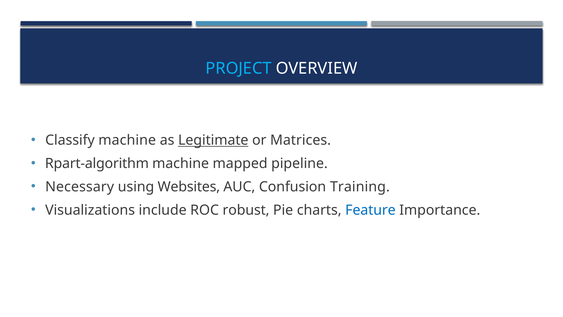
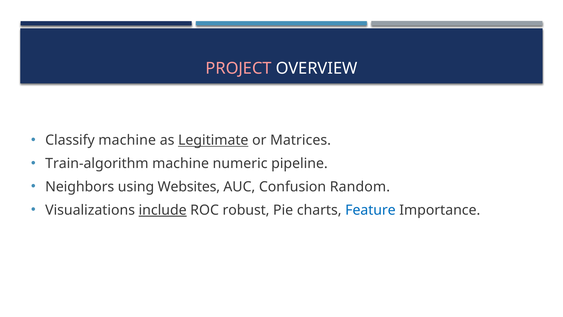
PROJECT colour: light blue -> pink (239, 68)
Rpart-algorithm: Rpart-algorithm -> Train-algorithm (97, 163)
mapped: mapped -> numeric (240, 163)
Necessary: Necessary -> Neighbors (80, 187)
Training: Training -> Random (360, 187)
include underline: none -> present (163, 210)
